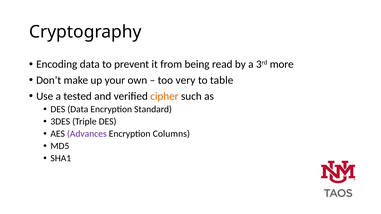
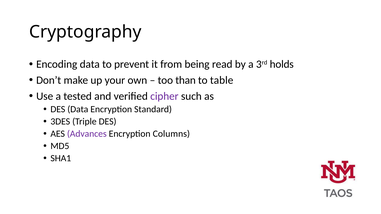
more: more -> holds (282, 64)
very: very -> than (186, 80)
cipher colour: orange -> purple (164, 96)
